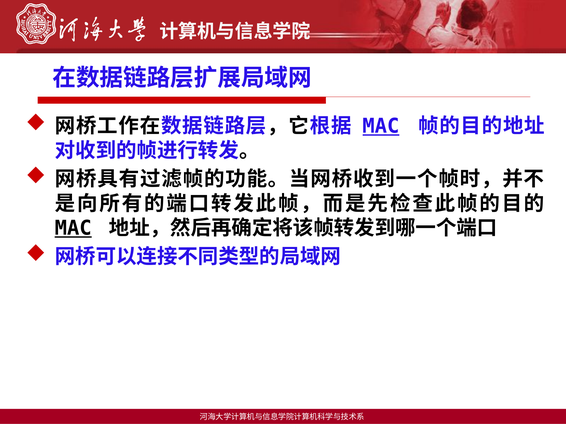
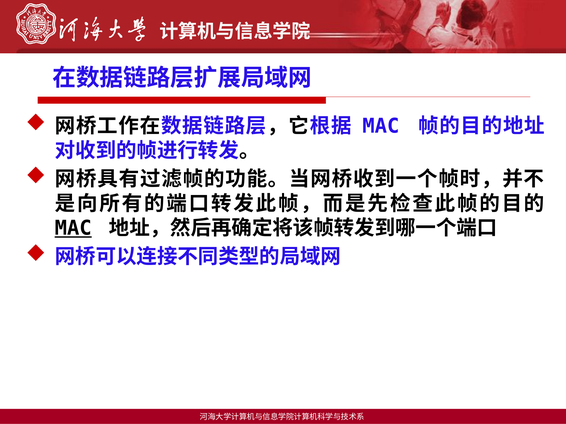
MAC underline: present -> none (381, 126)
